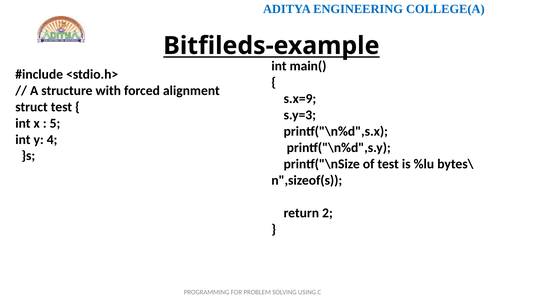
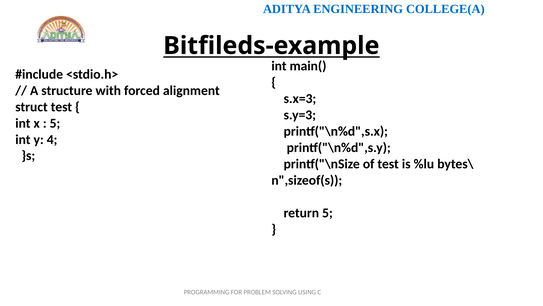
s.x=9: s.x=9 -> s.x=3 (300, 98)
return 2: 2 -> 5 (327, 212)
